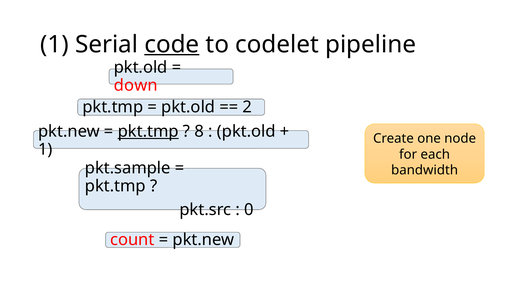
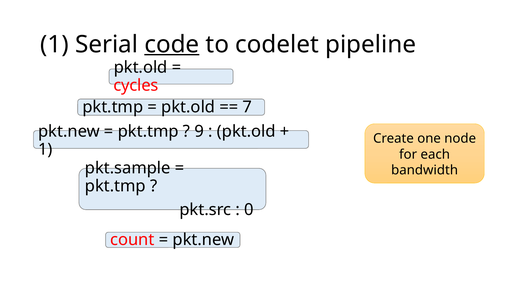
down: down -> cycles (136, 85)
2: 2 -> 7 (247, 107)
pkt.tmp underline: present -> none (148, 132)
8: 8 -> 9 (199, 132)
